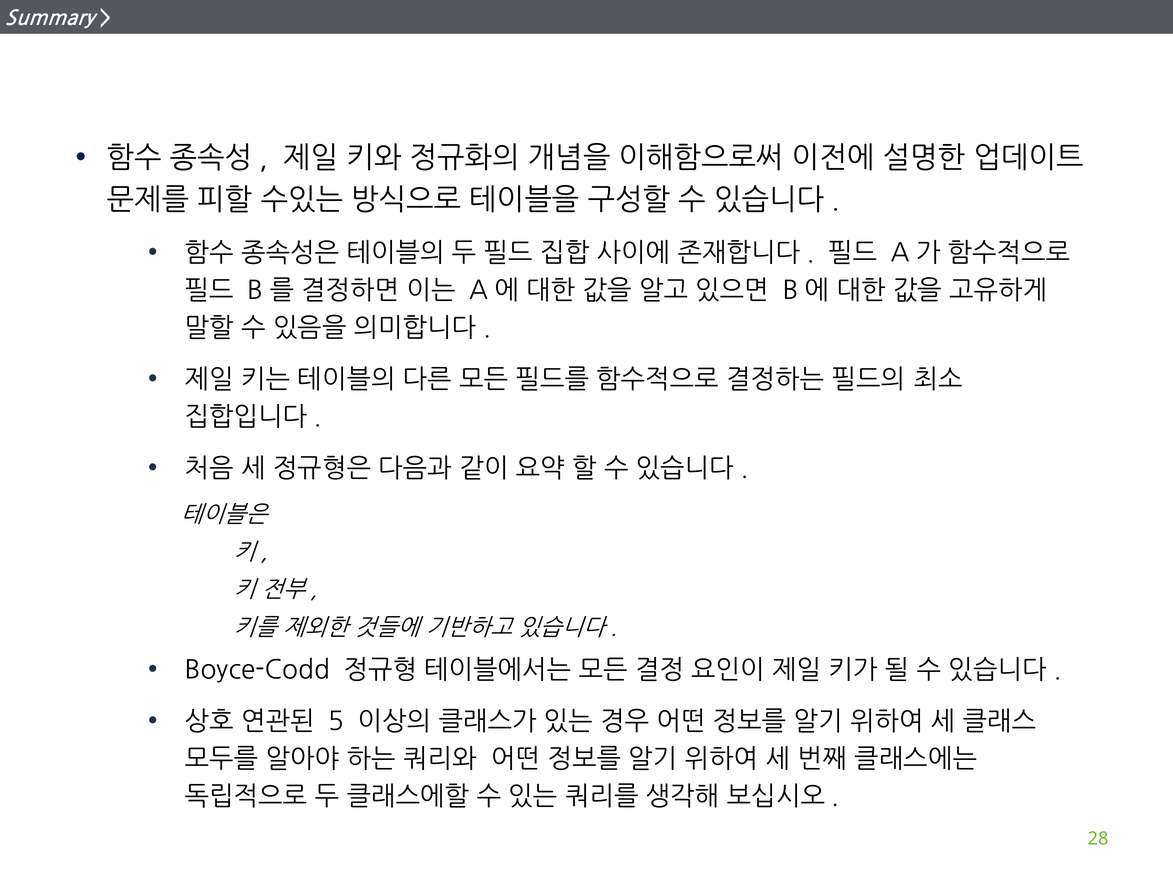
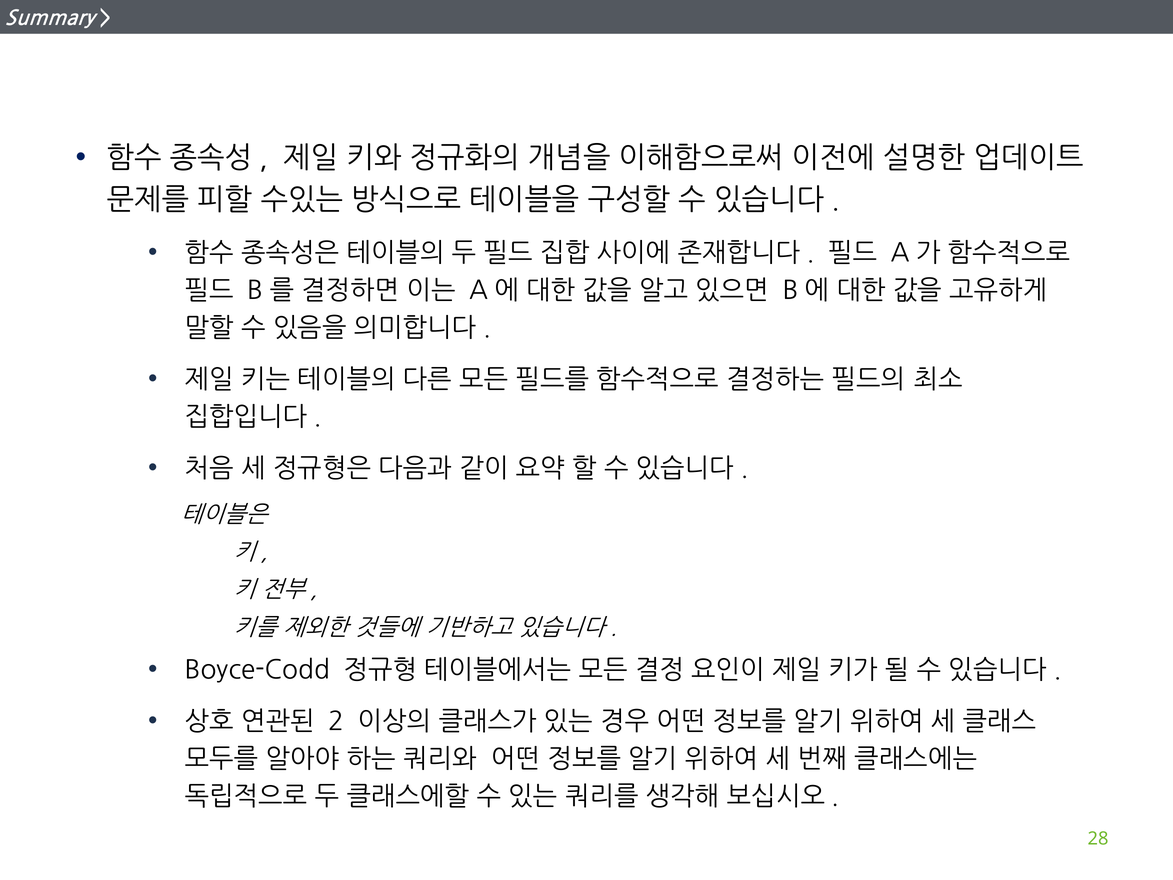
5: 5 -> 2 (336, 721)
